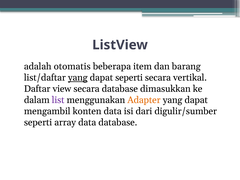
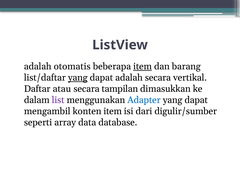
item underline: none -> present (143, 66)
dapat seperti: seperti -> adalah (129, 78)
view: view -> atau (62, 89)
secara database: database -> tampilan (120, 89)
Adapter colour: orange -> blue (144, 100)
konten data: data -> item (113, 111)
